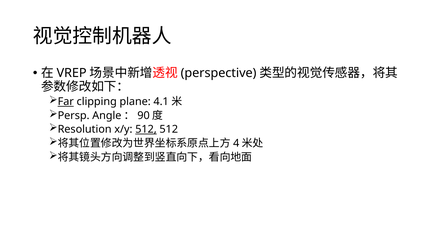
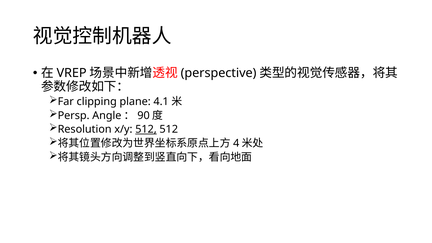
Far underline: present -> none (66, 102)
